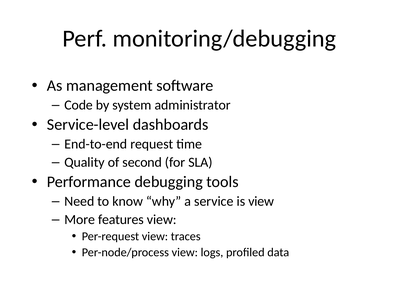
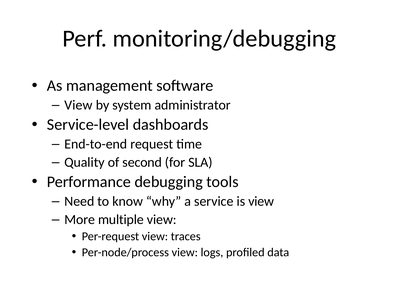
Code: Code -> View (78, 105)
features: features -> multiple (121, 220)
